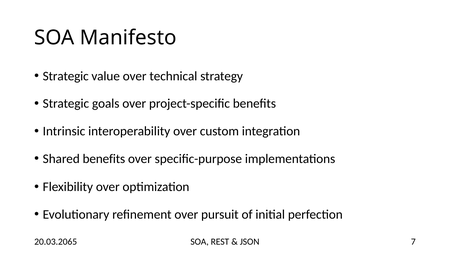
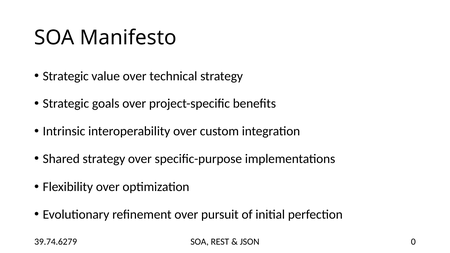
Shared benefits: benefits -> strategy (104, 159)
20.03.2065: 20.03.2065 -> 39.74.6279 (56, 242)
7: 7 -> 0 (413, 242)
